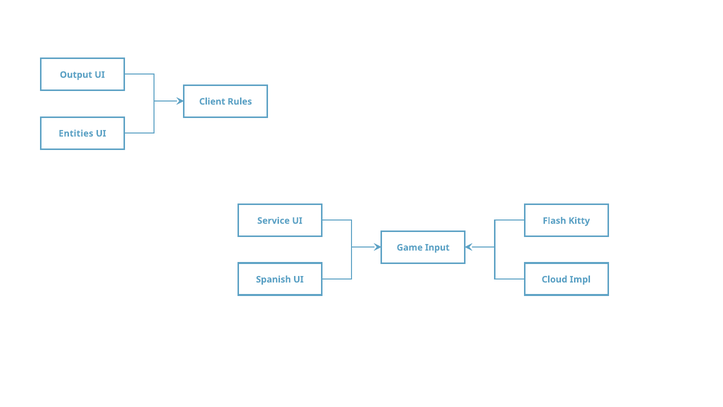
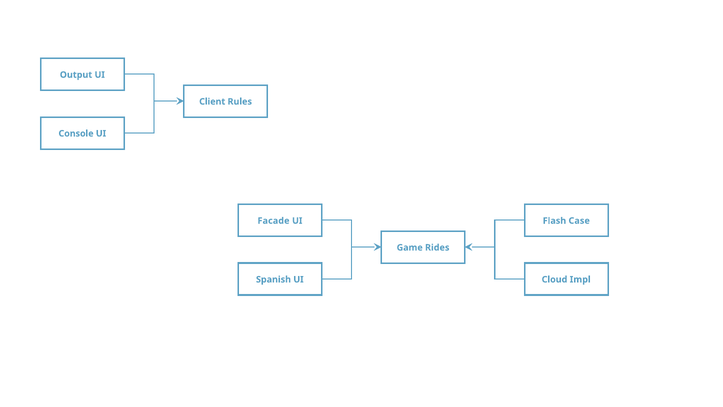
Entities: Entities -> Console (76, 133)
Service: Service -> Facade (273, 221)
Kitty: Kitty -> Case (579, 221)
Input: Input -> Rides (437, 247)
